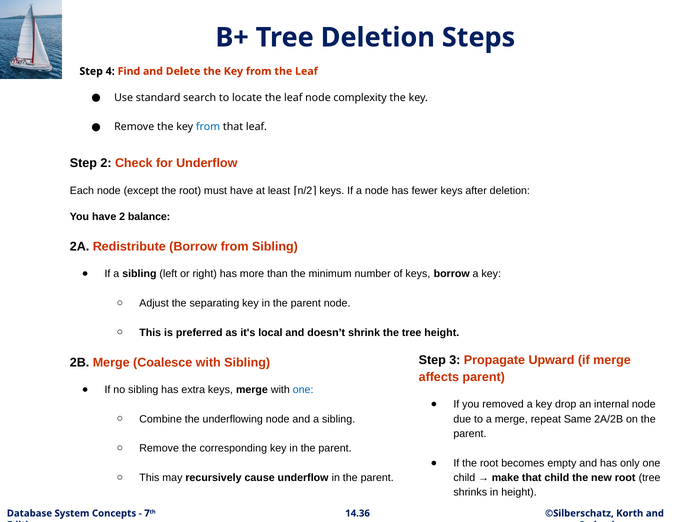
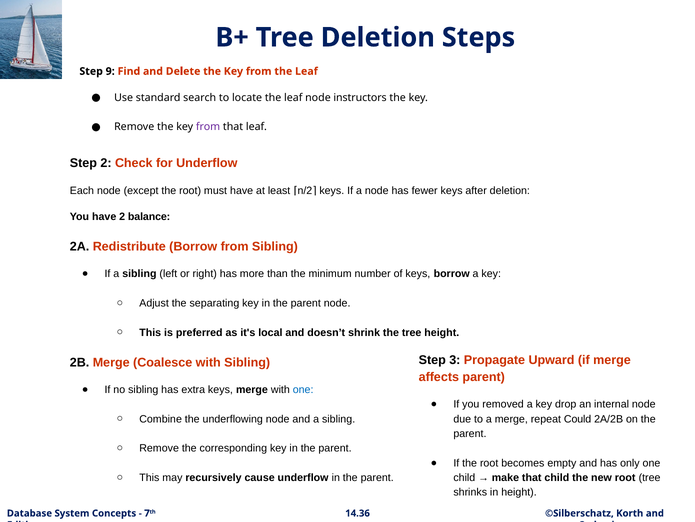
4: 4 -> 9 (110, 71)
complexity: complexity -> instructors (360, 97)
from colour: blue -> purple (208, 127)
Same: Same -> Could (578, 419)
